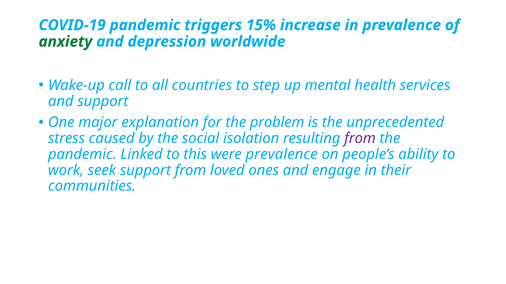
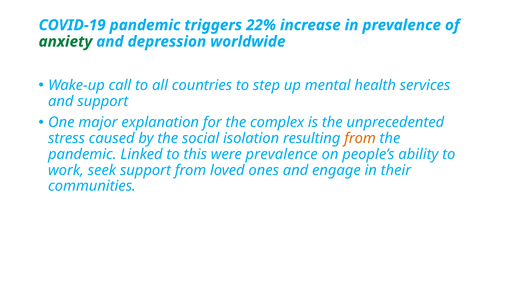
15%: 15% -> 22% (261, 25)
problem: problem -> complex (277, 123)
from colour: purple -> orange (360, 139)
